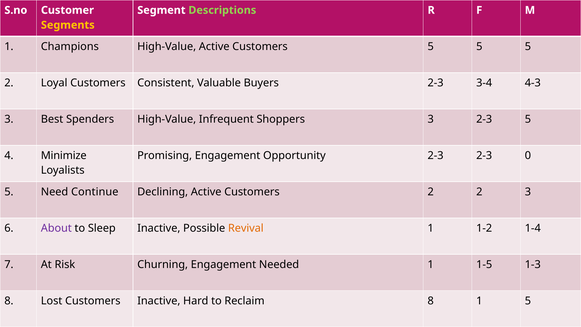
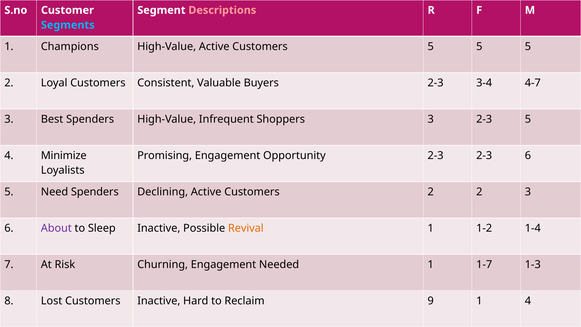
Descriptions colour: light green -> pink (222, 10)
Segments colour: yellow -> light blue (68, 25)
4-3: 4-3 -> 4-7 (533, 83)
2-3 0: 0 -> 6 (528, 155)
Need Continue: Continue -> Spenders (95, 192)
1-5: 1-5 -> 1-7 (484, 264)
Reclaim 8: 8 -> 9 (431, 301)
1 5: 5 -> 4 (528, 301)
